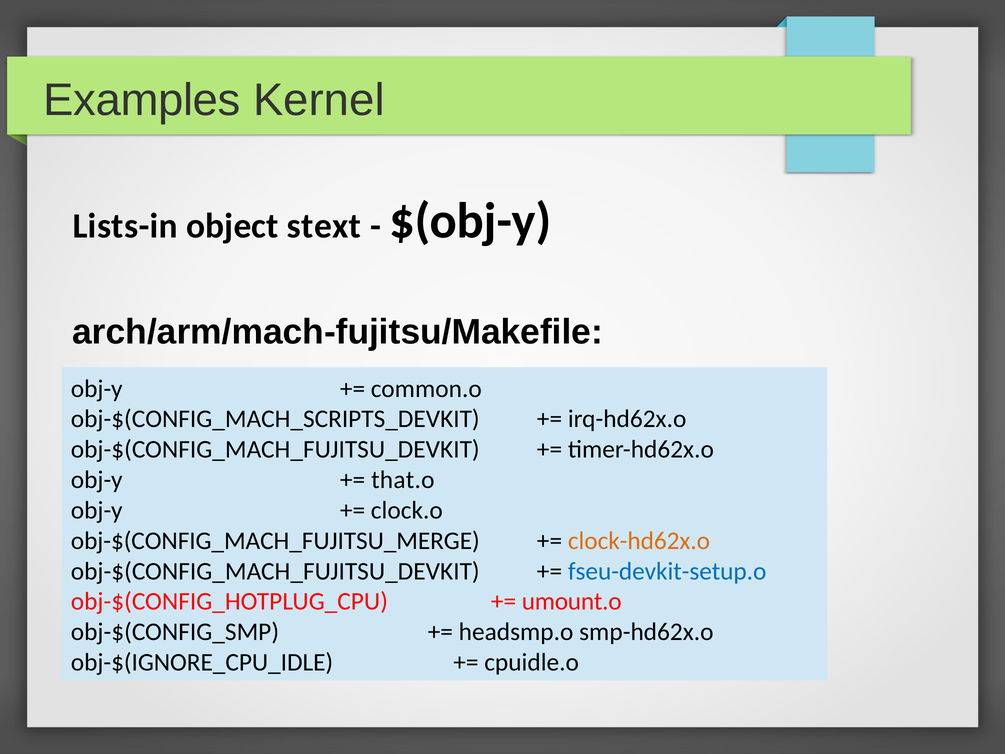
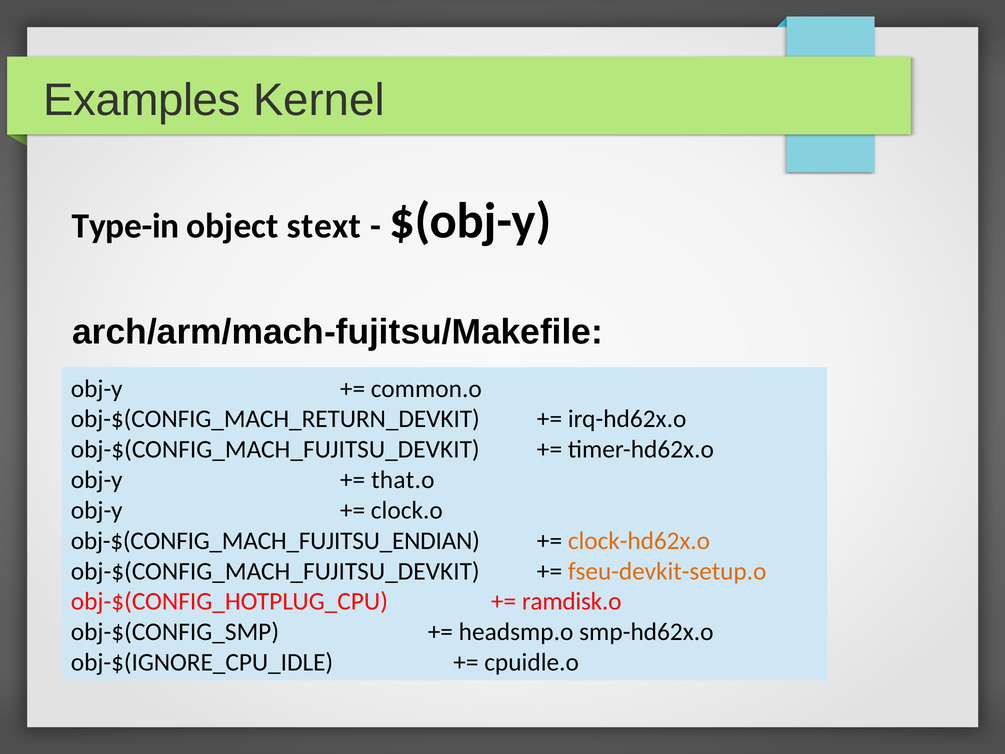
Lists-in: Lists-in -> Type-in (126, 226)
obj-$(CONFIG_MACH_SCRIPTS_DEVKIT: obj-$(CONFIG_MACH_SCRIPTS_DEVKIT -> obj-$(CONFIG_MACH_RETURN_DEVKIT (275, 419)
obj-$(CONFIG_MACH_FUJITSU_MERGE: obj-$(CONFIG_MACH_FUJITSU_MERGE -> obj-$(CONFIG_MACH_FUJITSU_ENDIAN (275, 541)
fseu-devkit-setup.o colour: blue -> orange (667, 571)
umount.o: umount.o -> ramdisk.o (572, 601)
